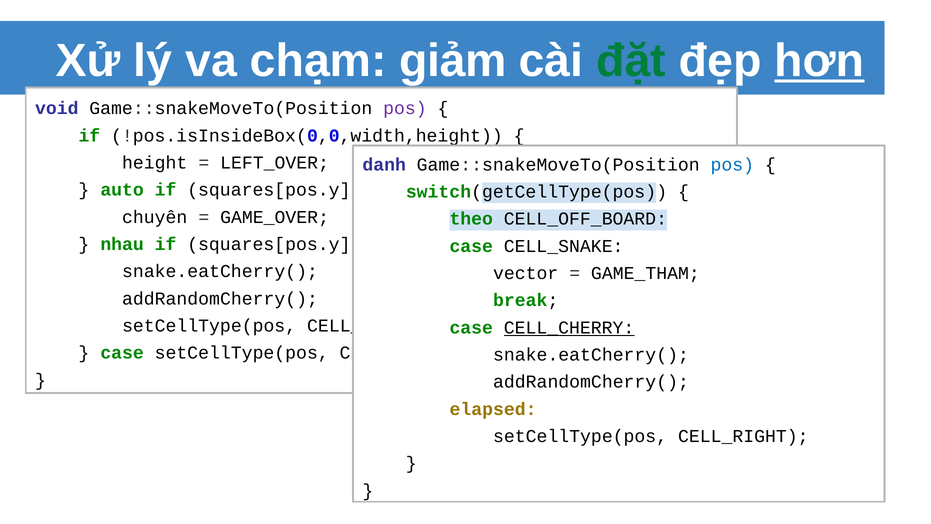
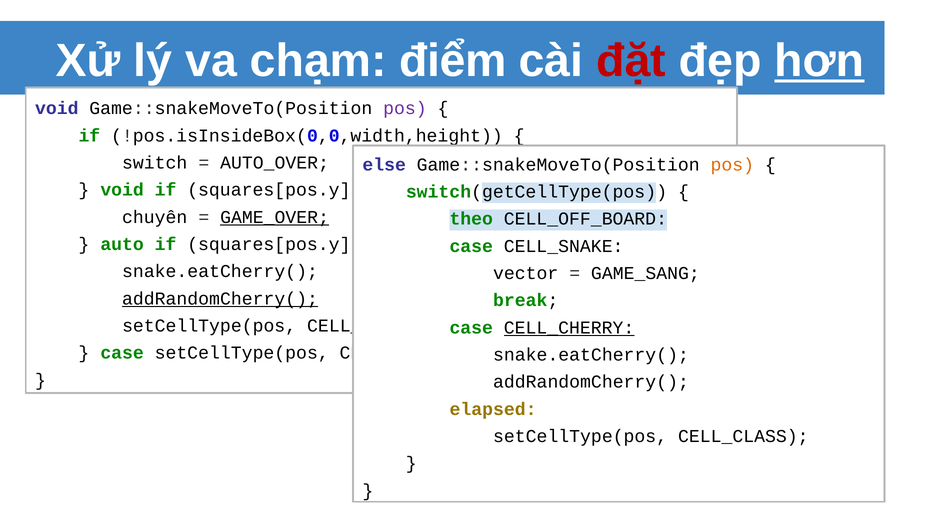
giảm: giảm -> điểm (453, 61)
đặt colour: green -> red (631, 61)
height: height -> switch (155, 163)
LEFT_OVER: LEFT_OVER -> AUTO_OVER (275, 163)
danh: danh -> else (384, 164)
pos colour: blue -> orange (732, 164)
auto: auto -> void (122, 190)
GAME_OVER underline: none -> present (275, 217)
nhau: nhau -> auto (122, 244)
GAME_THAM: GAME_THAM -> GAME_SANG (645, 273)
addRandomCherry( underline: none -> present (220, 298)
CELL_RIGHT: CELL_RIGHT -> CELL_CLASS (743, 436)
